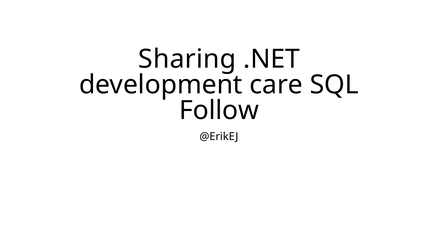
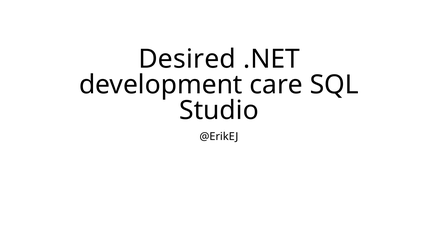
Sharing: Sharing -> Desired (187, 59)
Follow: Follow -> Studio (219, 111)
